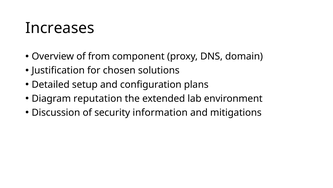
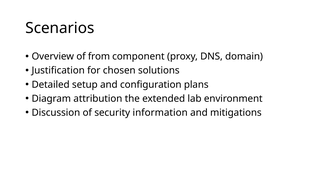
Increases: Increases -> Scenarios (60, 28)
reputation: reputation -> attribution (98, 98)
